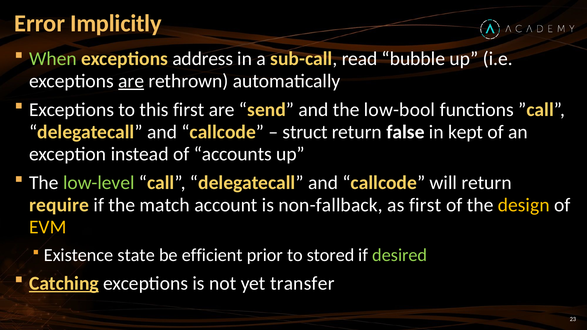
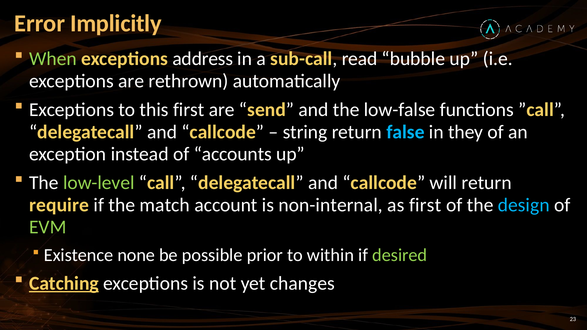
are underline: present -> none (131, 81)
low-bool: low-bool -> low-false (400, 110)
struct: struct -> string (305, 132)
false colour: white -> light blue (406, 132)
kept: kept -> they (466, 132)
non-fallback: non-fallback -> non-internal (331, 205)
design colour: yellow -> light blue (524, 205)
EVM colour: yellow -> light green (48, 227)
state: state -> none (136, 255)
efficient: efficient -> possible (212, 255)
stored: stored -> within (331, 255)
transfer: transfer -> changes (302, 284)
